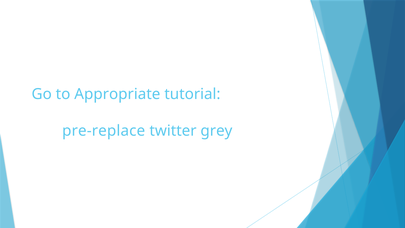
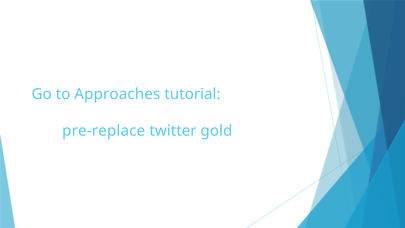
Appropriate: Appropriate -> Approaches (117, 94)
grey: grey -> gold (216, 131)
